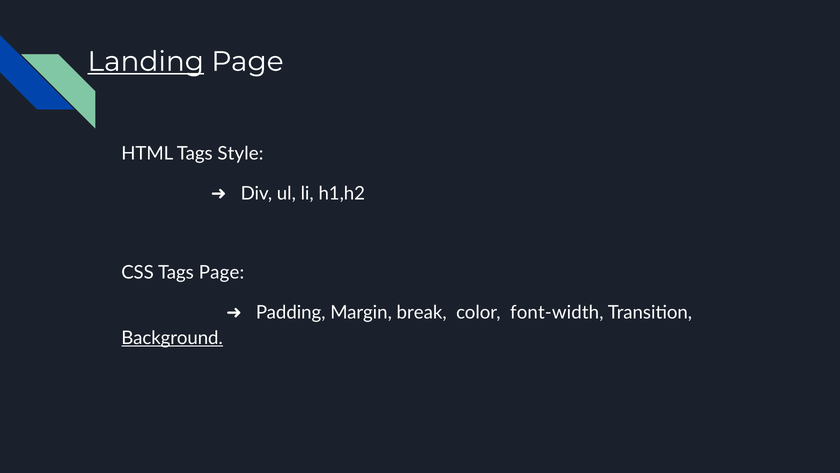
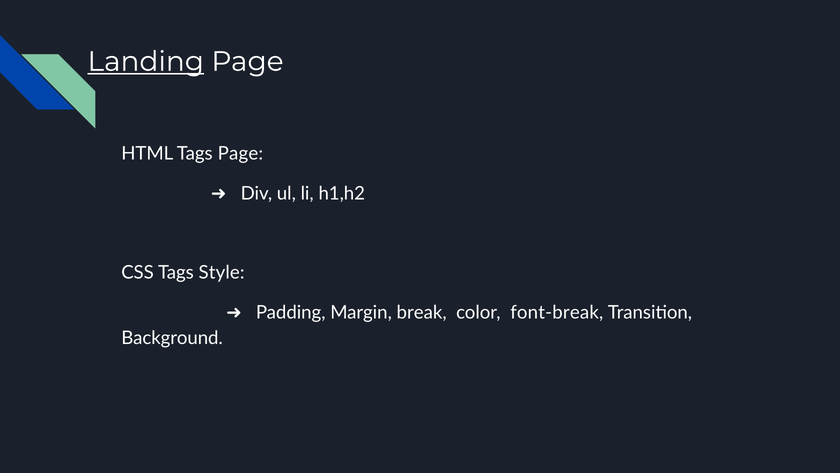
Tags Style: Style -> Page (240, 154)
Tags Page: Page -> Style (222, 273)
font-width: font-width -> font-break (557, 312)
Background underline: present -> none (172, 338)
